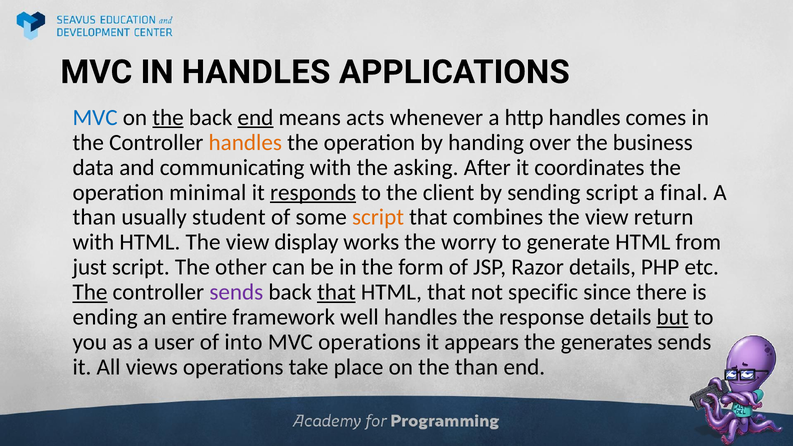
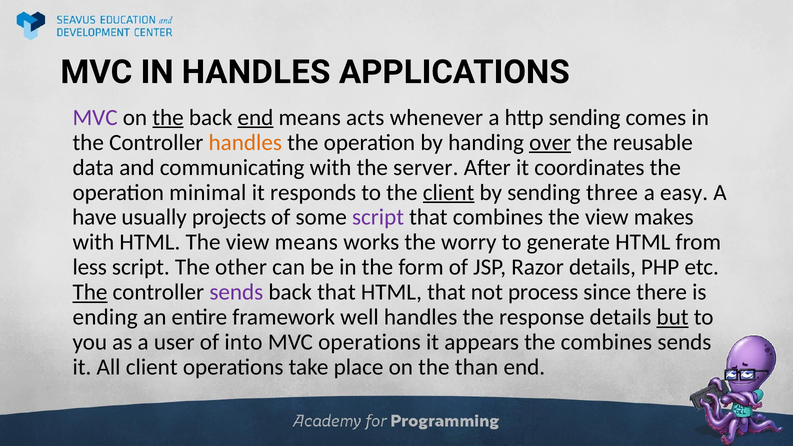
MVC colour: blue -> purple (95, 117)
http handles: handles -> sending (585, 117)
over underline: none -> present (550, 142)
business: business -> reusable (653, 142)
asking: asking -> server (426, 167)
responds underline: present -> none (313, 192)
client underline: none -> present (449, 192)
sending script: script -> three (612, 192)
final: final -> easy (684, 192)
than: than -> have (94, 217)
student: student -> projects (229, 217)
script colour: orange -> purple (378, 217)
return: return -> makes (664, 217)
view display: display -> means (306, 242)
just: just -> less (90, 267)
that underline: present -> none (336, 292)
specific: specific -> process (543, 292)
the generates: generates -> combines (606, 342)
All views: views -> client (152, 367)
